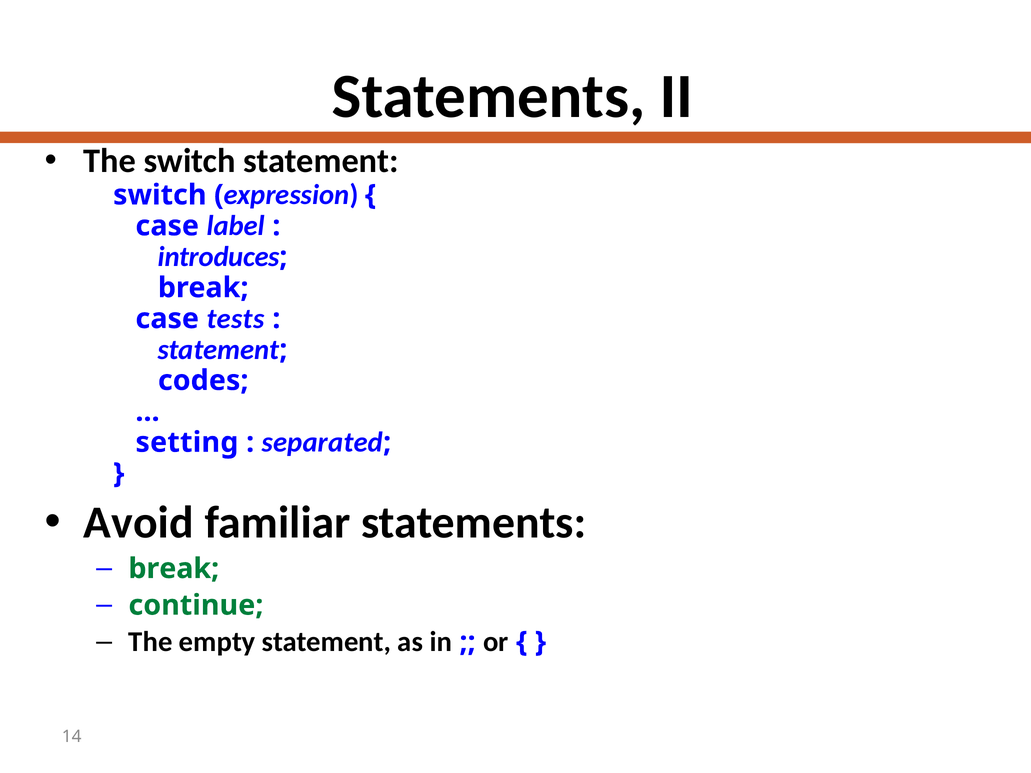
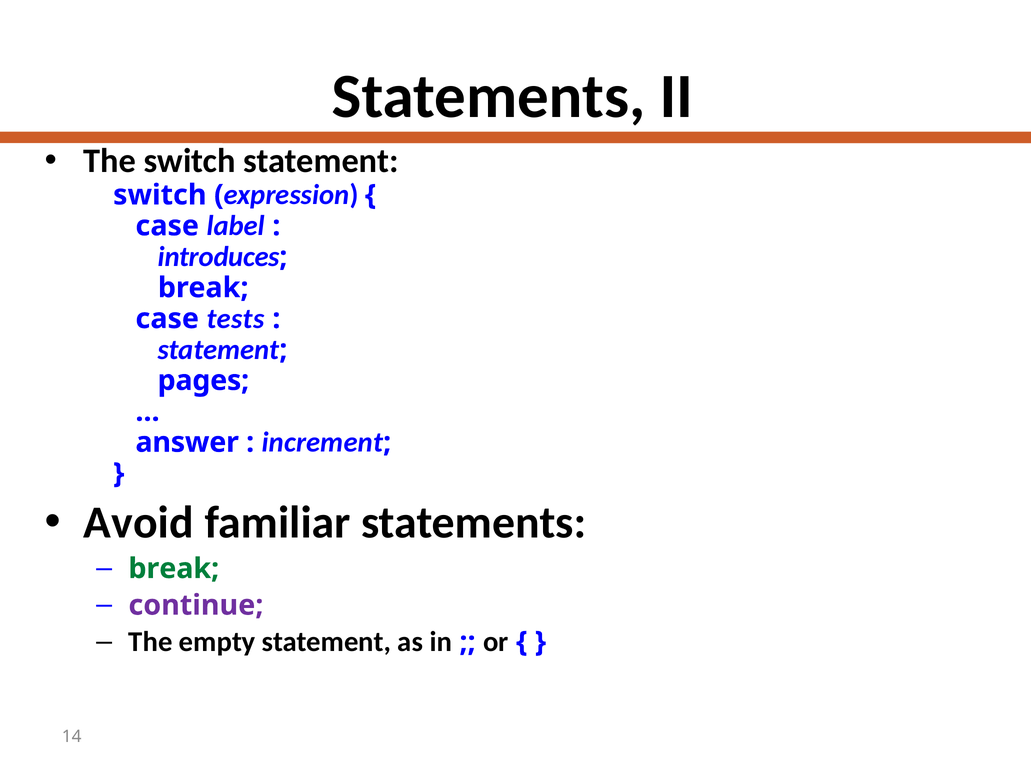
codes: codes -> pages (203, 381)
setting: setting -> answer (187, 442)
separated: separated -> increment (322, 442)
continue colour: green -> purple (196, 605)
